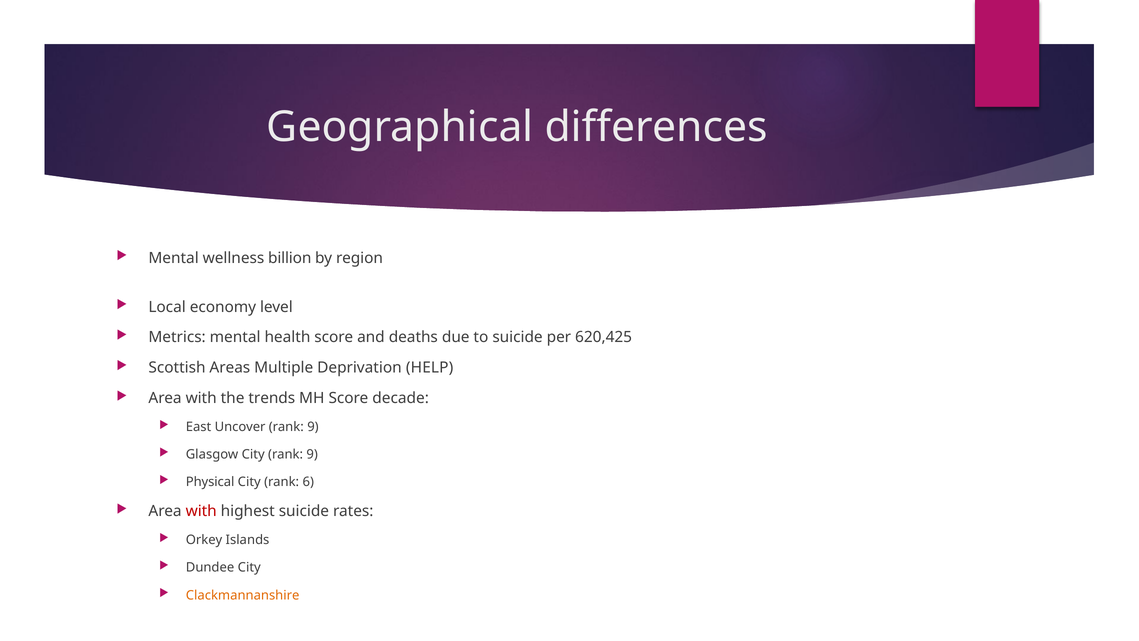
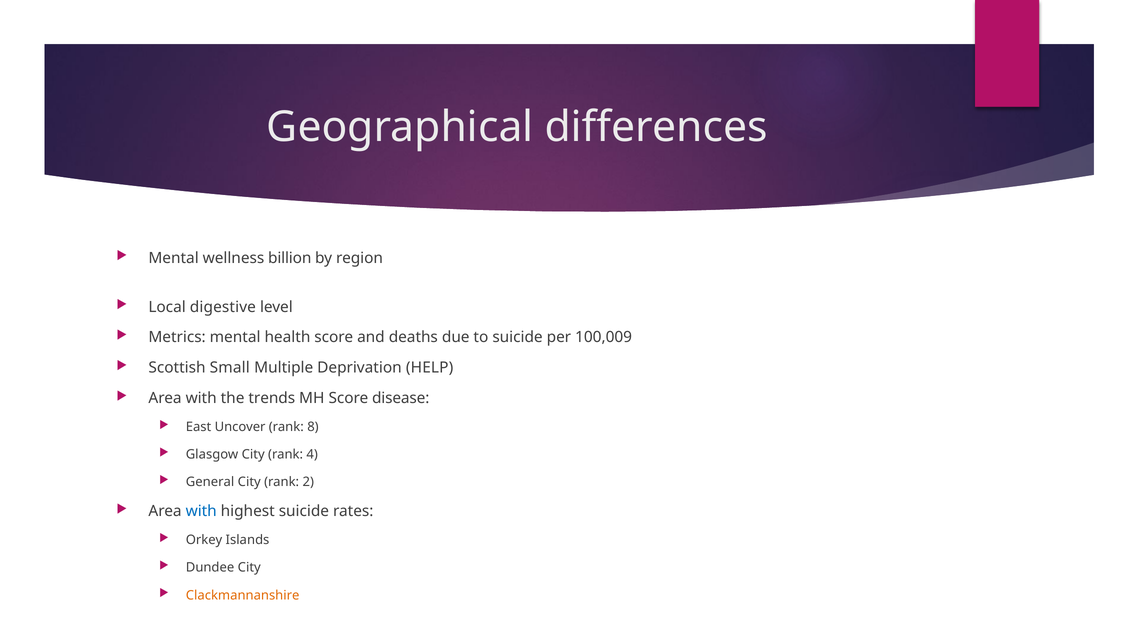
economy: economy -> digestive (223, 307)
620,425: 620,425 -> 100,009 (604, 337)
Areas: Areas -> Small (230, 368)
decade: decade -> disease (401, 398)
9: 9 -> 8 (313, 427)
City rank 9: 9 -> 4 (312, 454)
Physical: Physical -> General (210, 482)
6: 6 -> 2 (308, 482)
with colour: red -> blue (201, 511)
